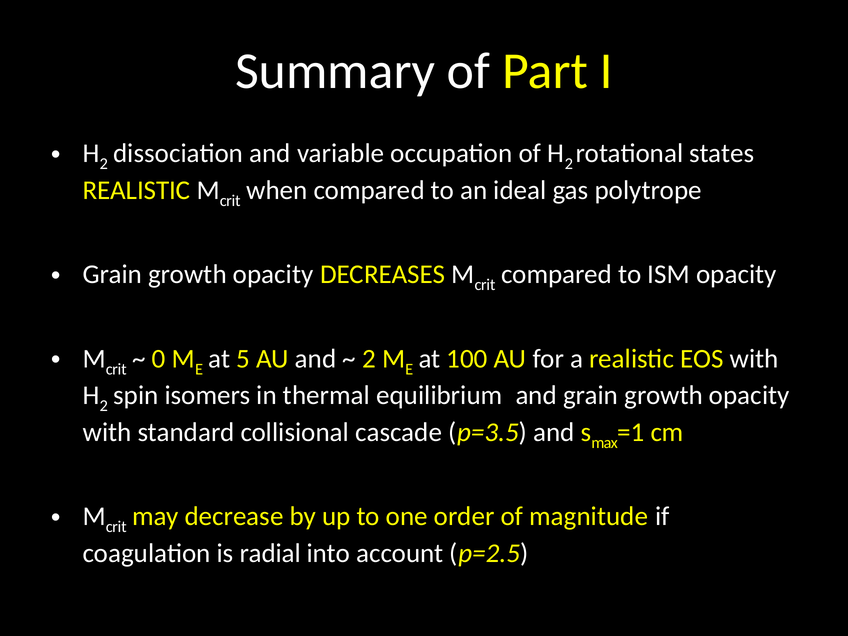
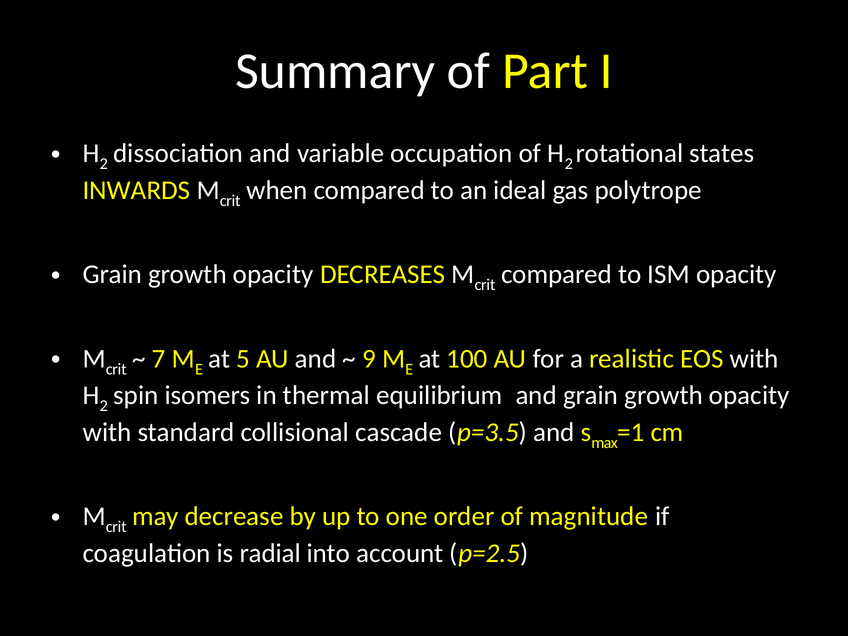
REALISTIC: REALISTIC -> INWARDS (137, 190)
0: 0 -> 7 (159, 359)
2: 2 -> 9 (369, 359)
